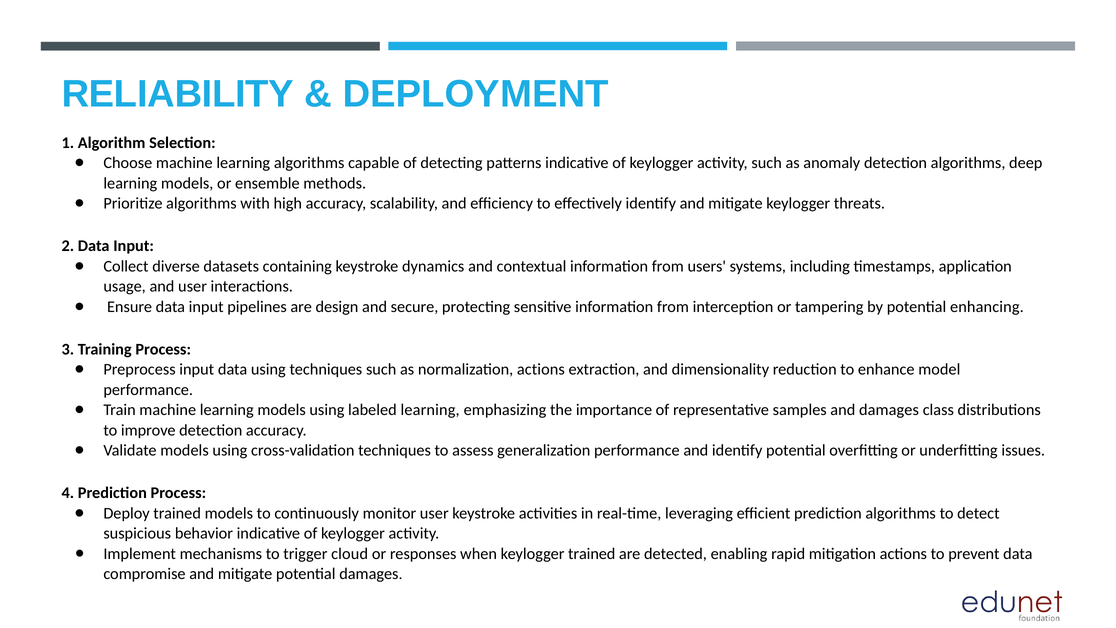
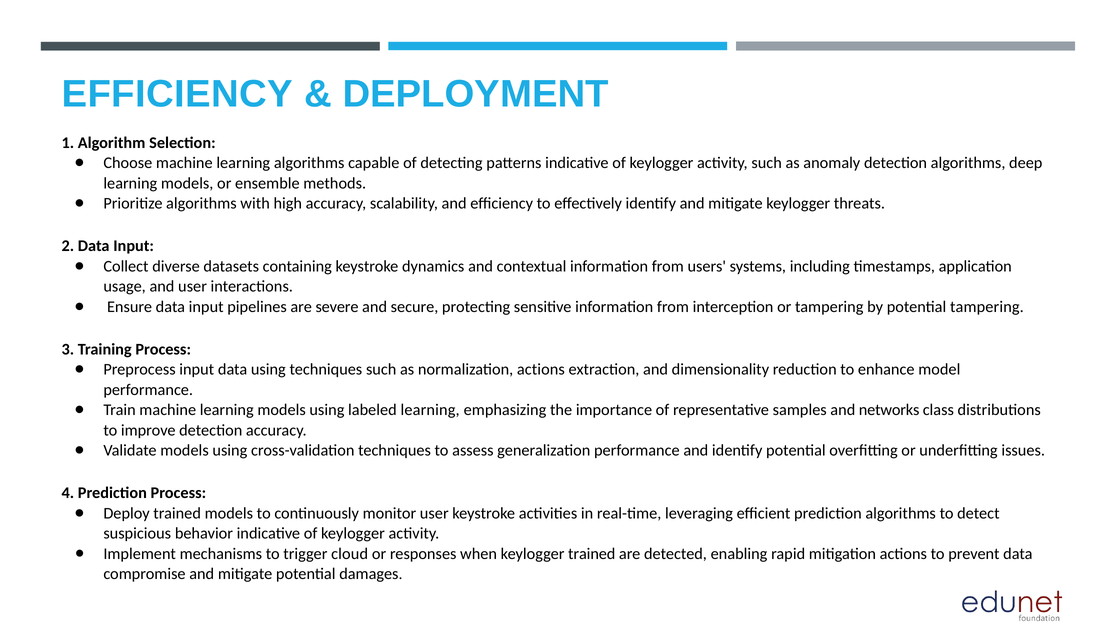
RELIABILITY: RELIABILITY -> EFFICIENCY (177, 94)
design: design -> severe (337, 307)
potential enhancing: enhancing -> tampering (987, 307)
and damages: damages -> networks (889, 410)
